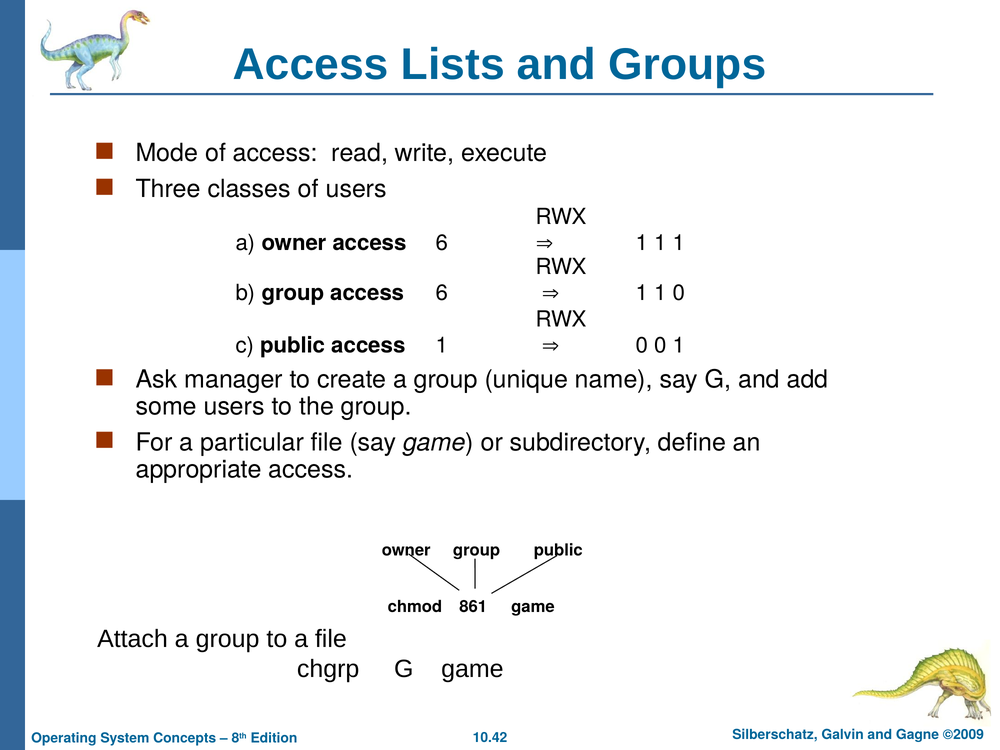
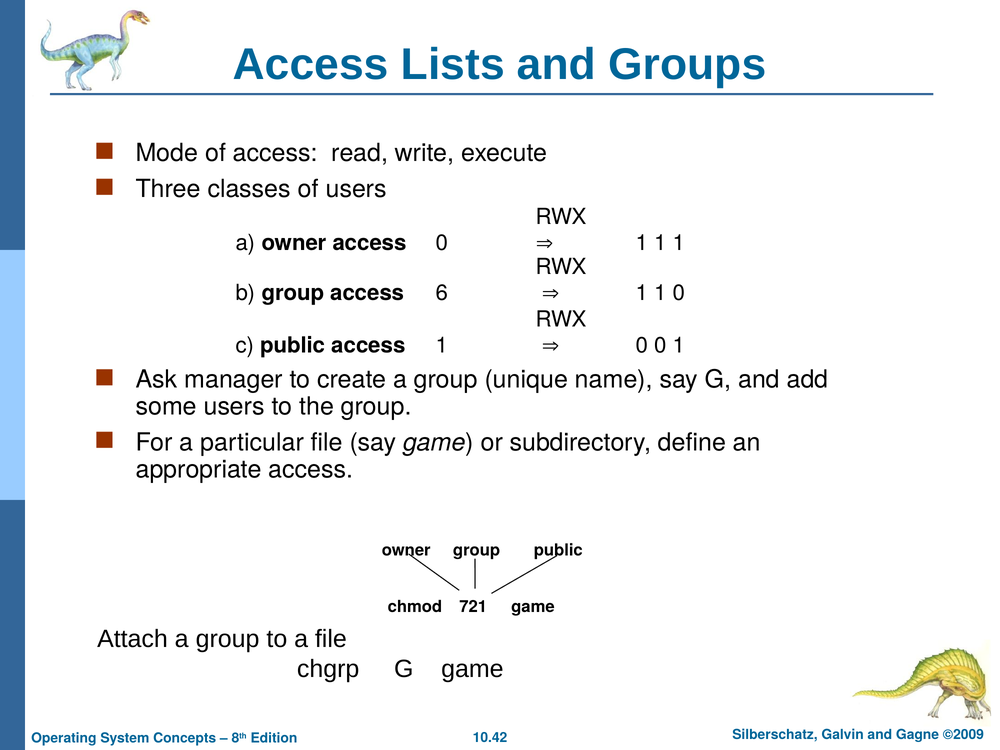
owner access 6: 6 -> 0 (442, 243)
861: 861 -> 721 (473, 607)
